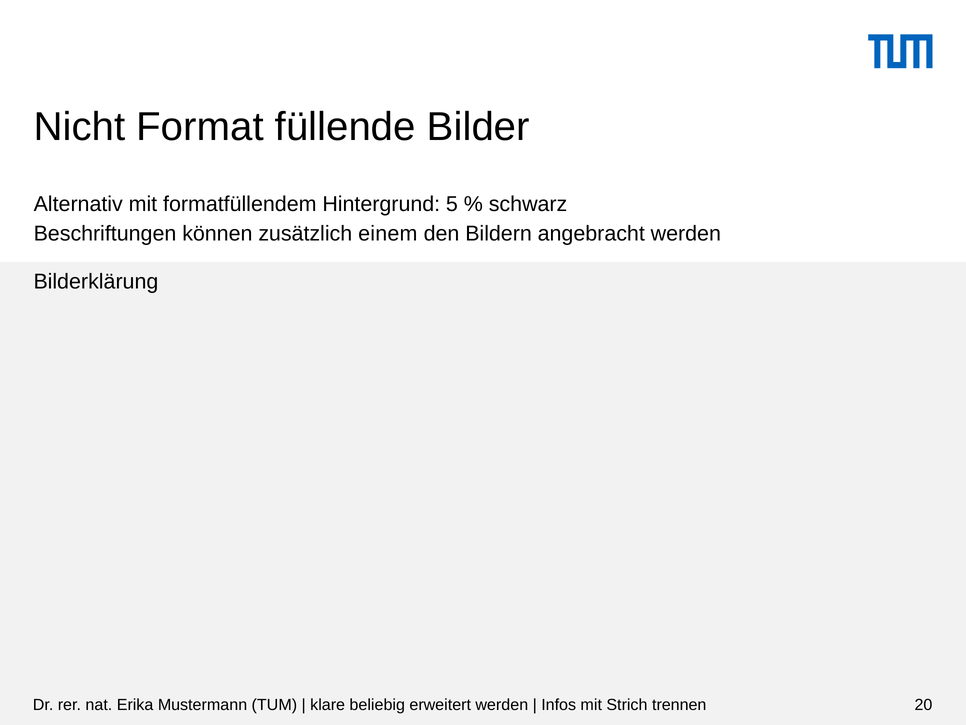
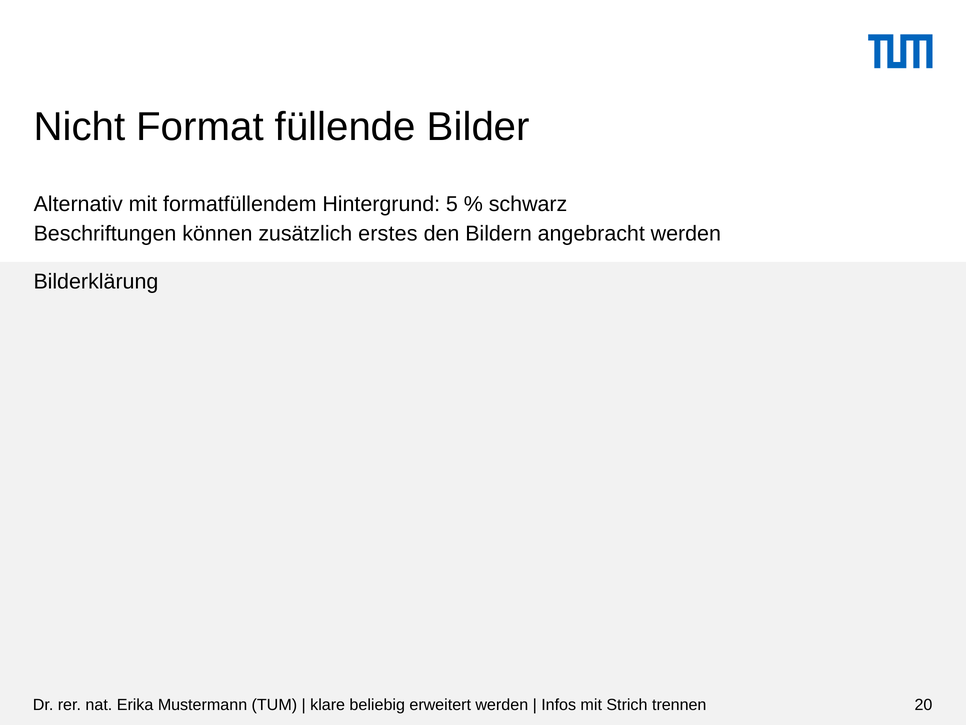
einem: einem -> erstes (388, 233)
